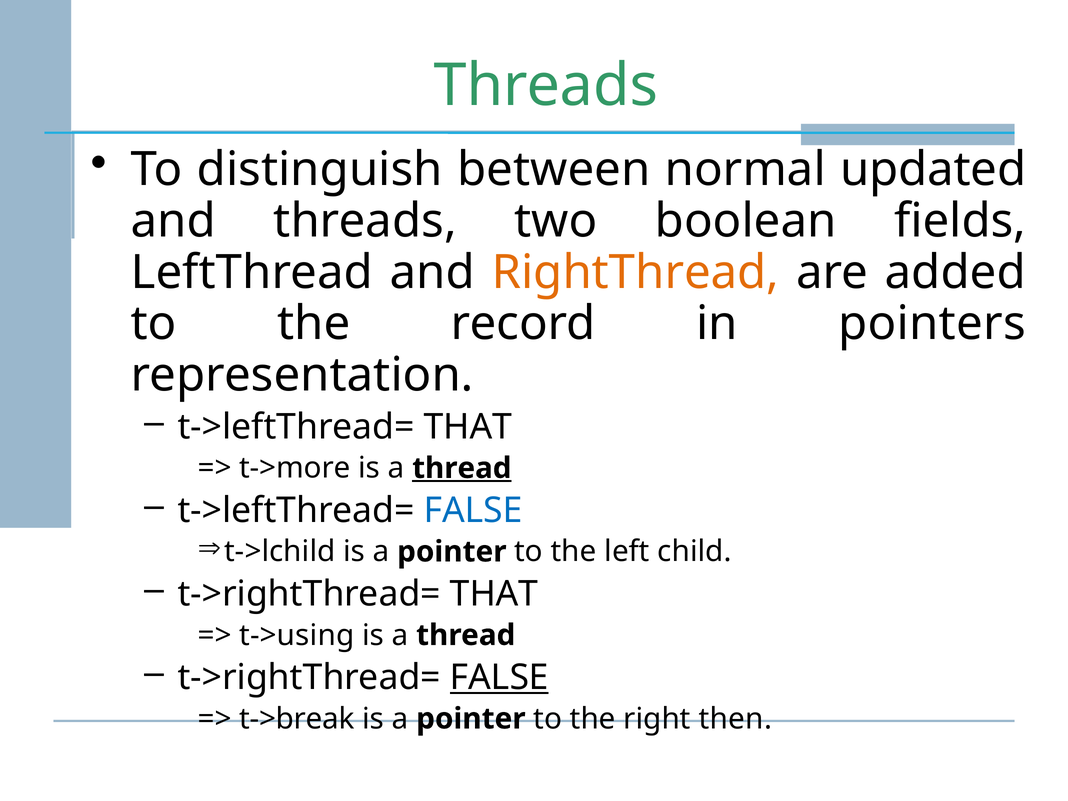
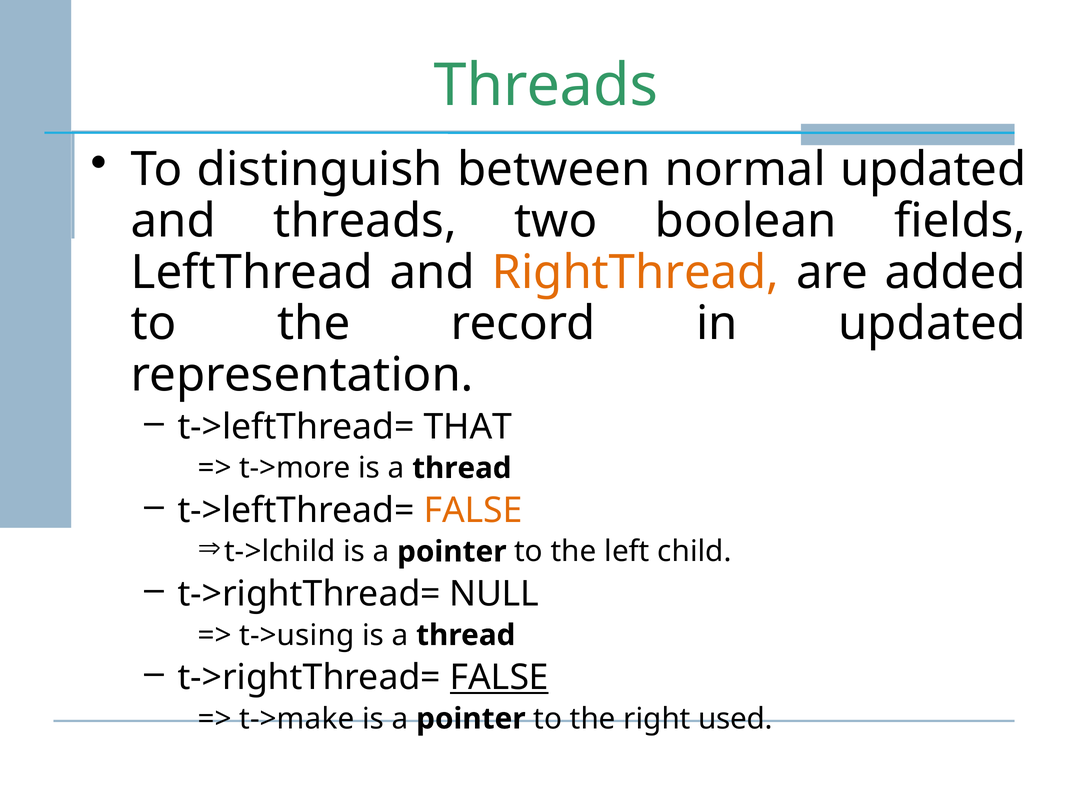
in pointers: pointers -> updated (932, 324)
thread underline: present -> none (462, 468)
FALSE colour: blue -> orange (473, 511)
t->rightThread= THAT: THAT -> NULL (494, 594)
t->break: t->break -> t->make (297, 719)
then: then -> used (736, 719)
